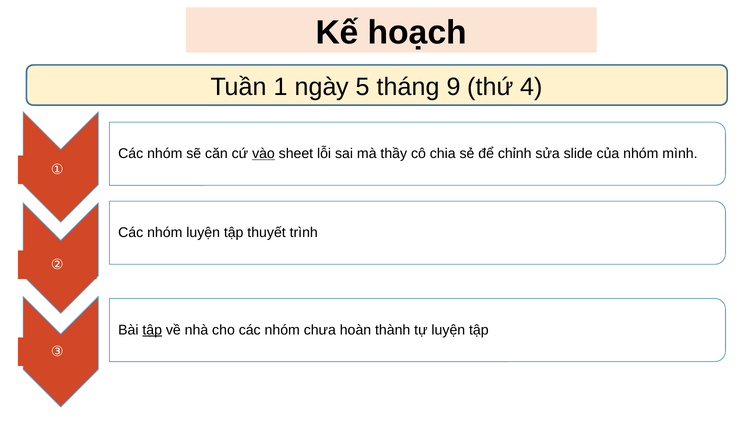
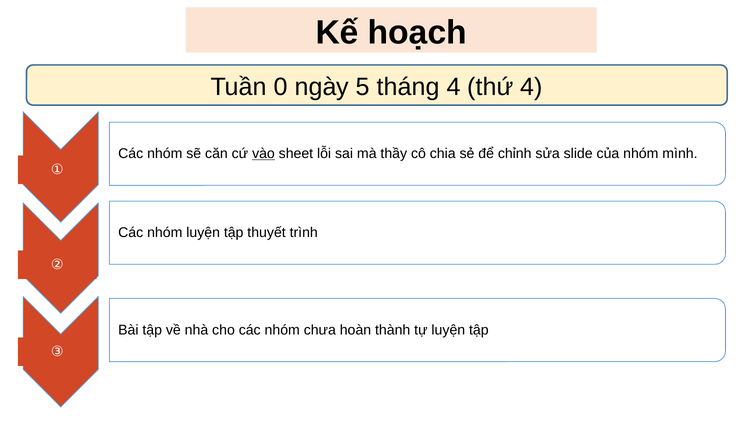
1: 1 -> 0 (281, 87)
tháng 9: 9 -> 4 (453, 87)
tập underline: present -> none (152, 330)
